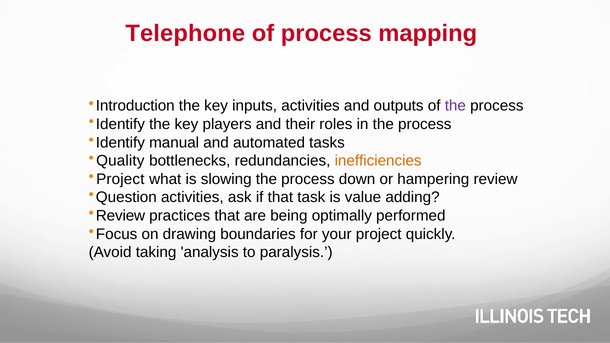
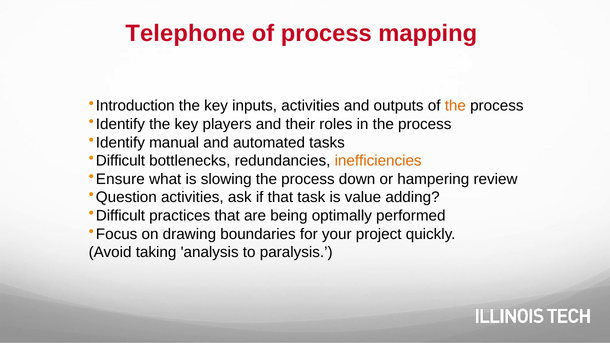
the colour: purple -> orange (455, 106)
Quality: Quality -> Difficult (120, 161)
Project: Project -> Ensure (120, 179)
Review: Review -> Difficult (120, 216)
